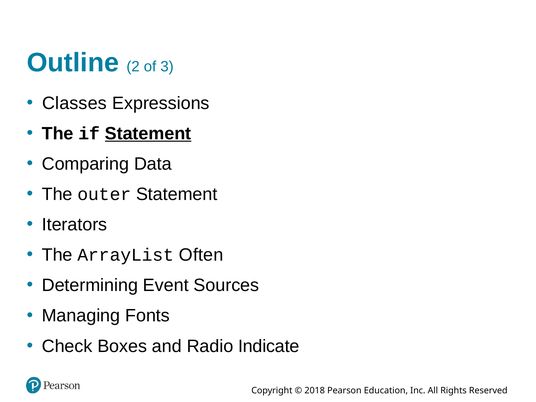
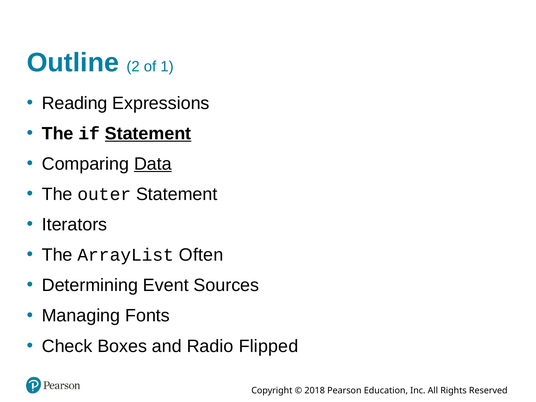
3: 3 -> 1 (167, 67)
Classes: Classes -> Reading (75, 103)
Data underline: none -> present (153, 164)
Indicate: Indicate -> Flipped (269, 346)
